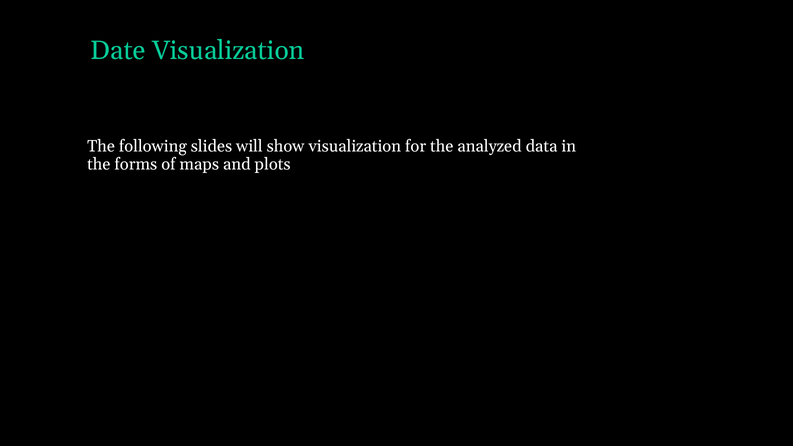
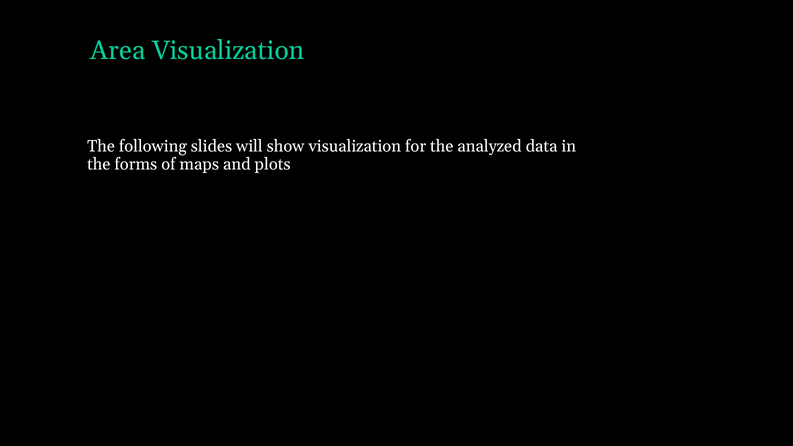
Date: Date -> Area (118, 51)
